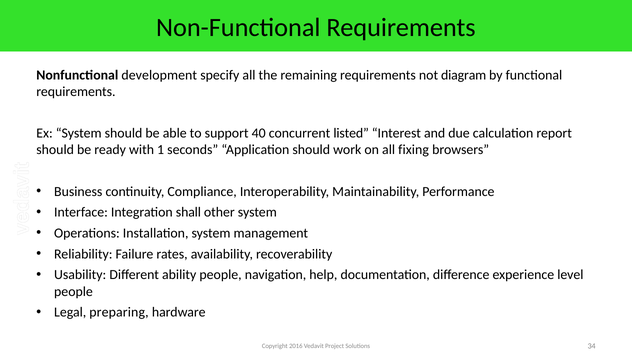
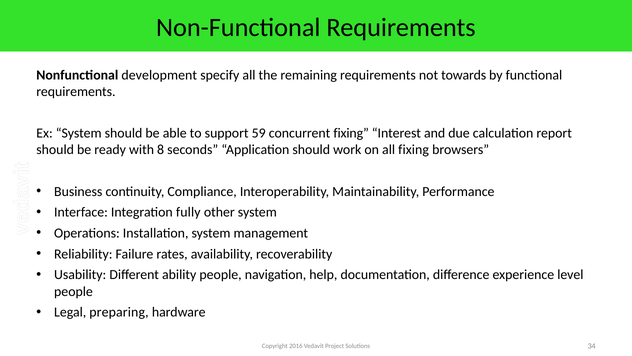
diagram: diagram -> towards (464, 75)
40: 40 -> 59 (259, 133)
concurrent listed: listed -> fixing (351, 133)
1: 1 -> 8 (161, 150)
shall: shall -> fully (188, 212)
